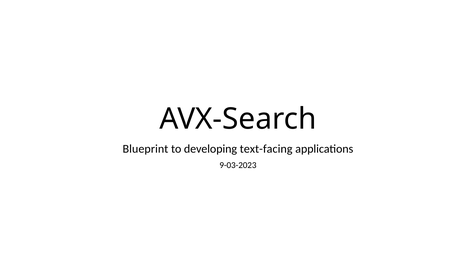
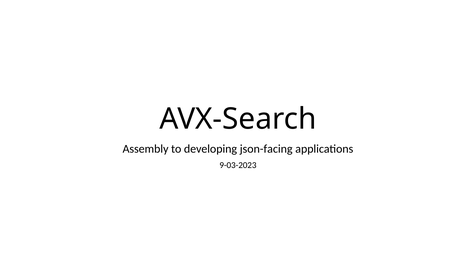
Blueprint: Blueprint -> Assembly (146, 149)
text-facing: text-facing -> json-facing (266, 149)
